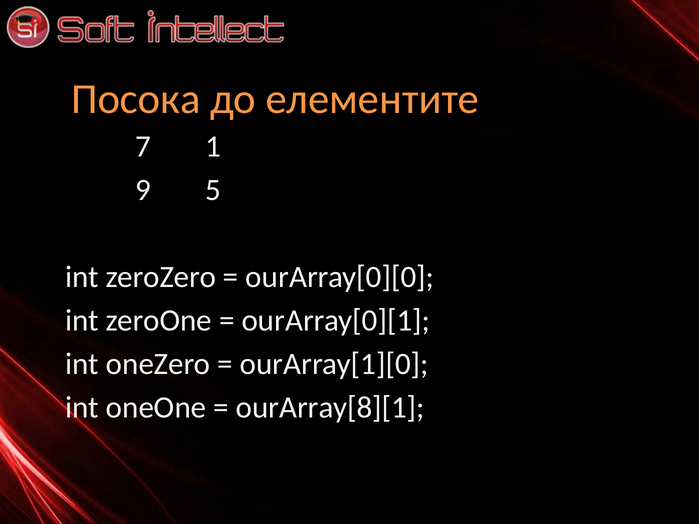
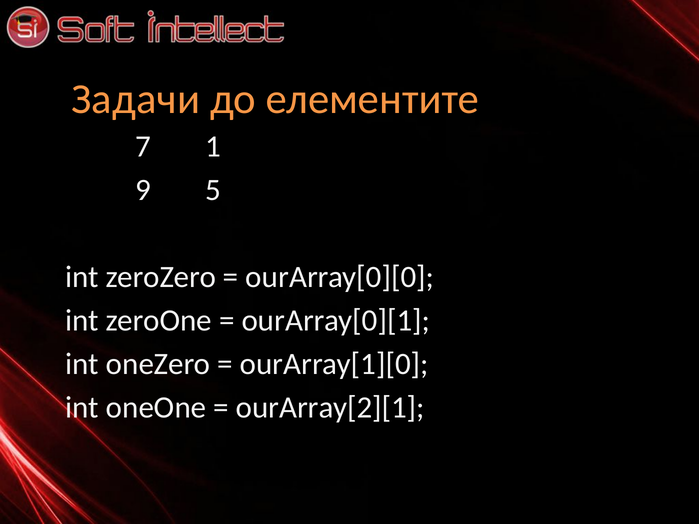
Посока: Посока -> Задачи (136, 99)
ourArray[8][1: ourArray[8][1 -> ourArray[2][1 (330, 408)
